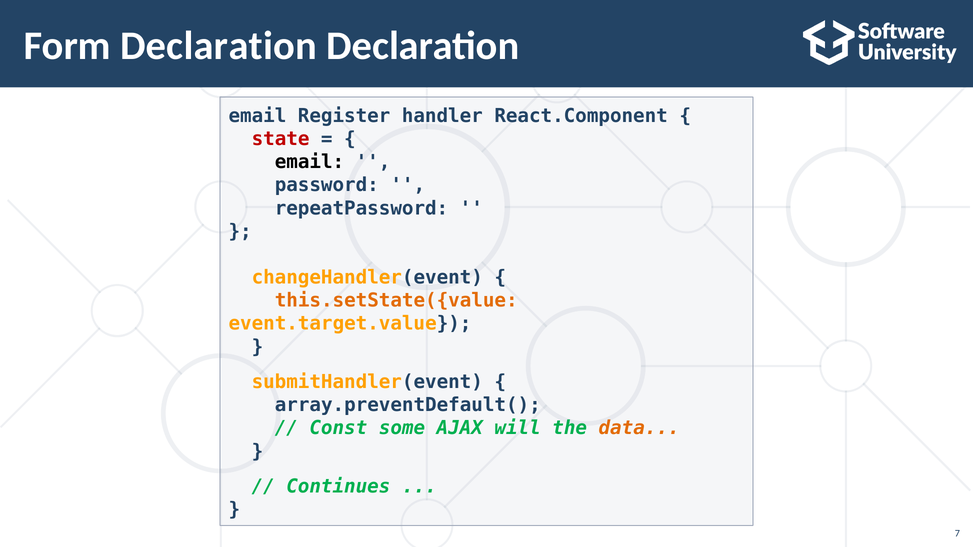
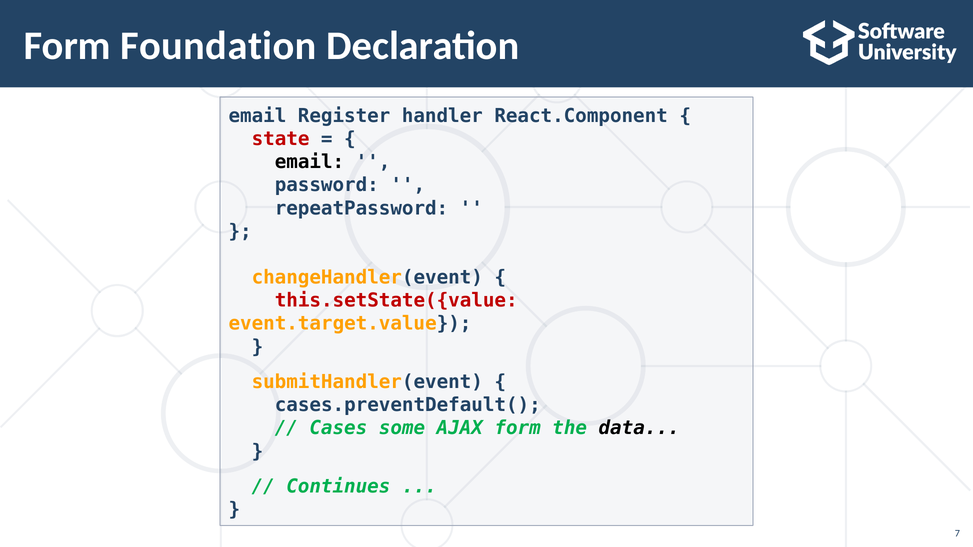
Form Declaration: Declaration -> Foundation (218, 46)
this.setState({value colour: orange -> red (396, 301)
array.preventDefault(: array.preventDefault( -> cases.preventDefault( (408, 405)
Const: Const -> Cases (338, 428)
AJAX will: will -> form (518, 428)
data colour: orange -> black (639, 428)
